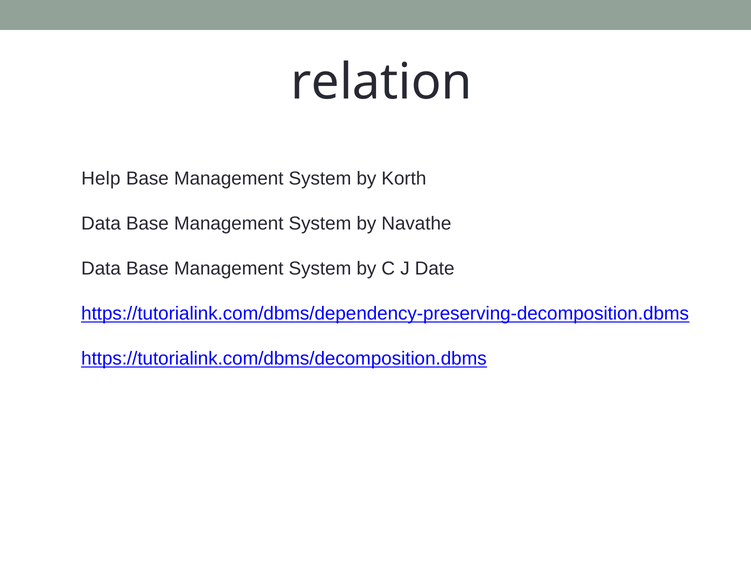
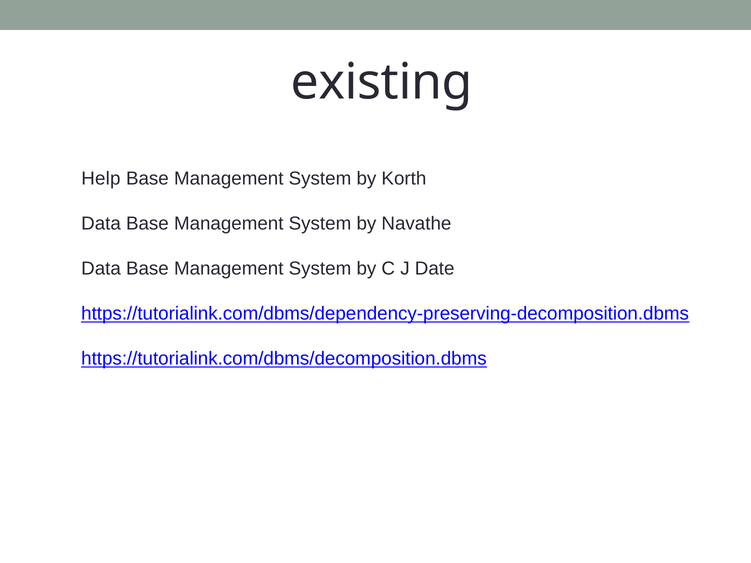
relation: relation -> existing (382, 82)
